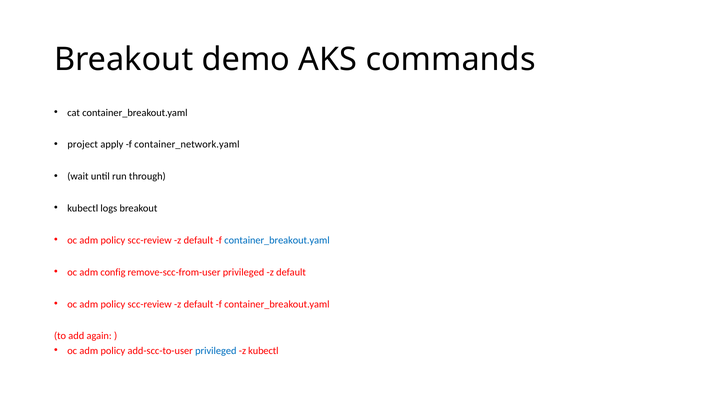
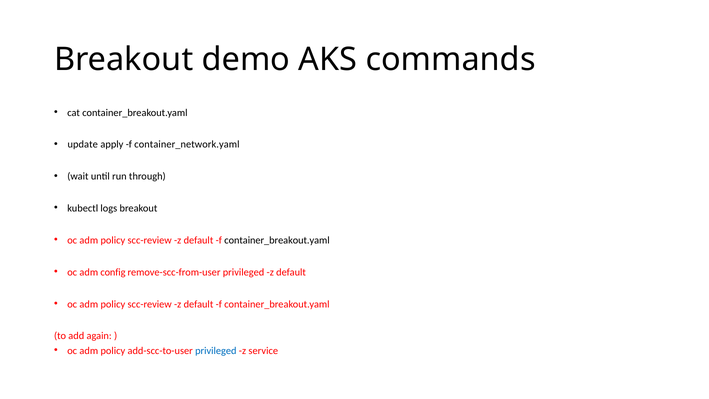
project: project -> update (83, 144)
container_breakout.yaml colour: blue -> black (277, 240)
z kubectl: kubectl -> service (263, 351)
